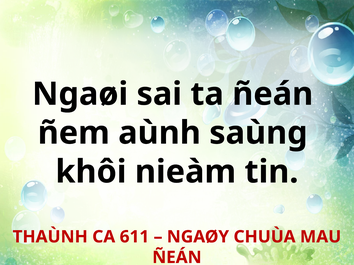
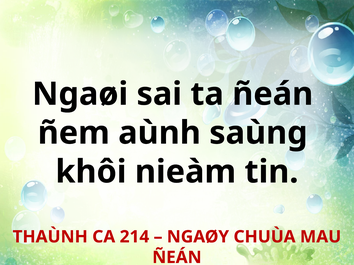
611: 611 -> 214 (134, 237)
